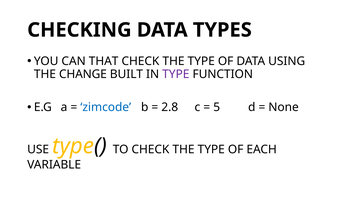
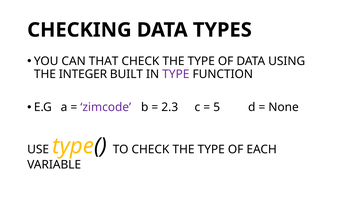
CHANGE: CHANGE -> INTEGER (83, 74)
zimcode colour: blue -> purple (106, 107)
2.8: 2.8 -> 2.3 (170, 107)
